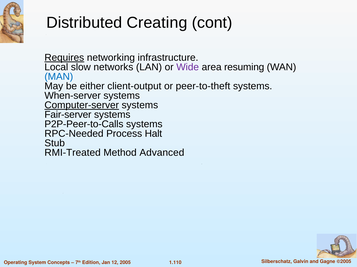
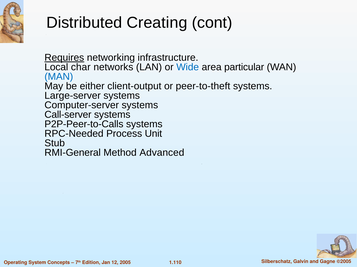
slow: slow -> char (81, 67)
Wide colour: purple -> blue (188, 67)
resuming: resuming -> particular (244, 67)
When-server: When-server -> Large-server (73, 96)
Computer-server underline: present -> none (82, 105)
Fair-server: Fair-server -> Call-server (68, 115)
Halt: Halt -> Unit (153, 134)
RMI-Treated: RMI-Treated -> RMI-General (73, 153)
